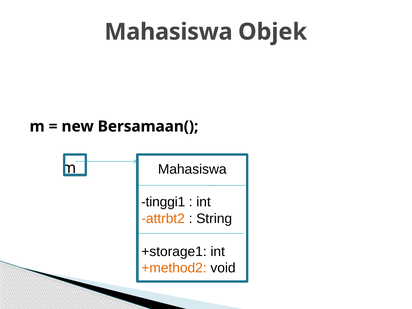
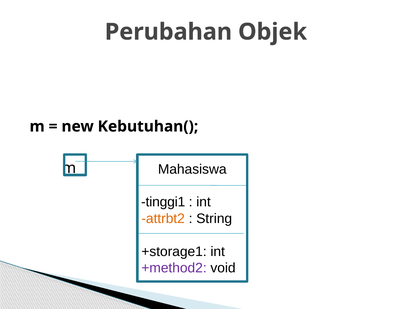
Mahasiswa: Mahasiswa -> Perubahan (168, 32)
Bersamaan(: Bersamaan( -> Kebutuhan( (148, 126)
+method2 colour: orange -> purple (174, 268)
